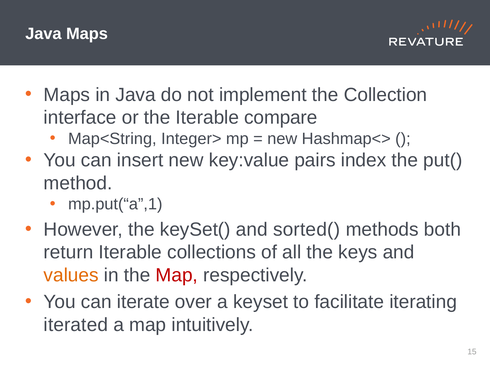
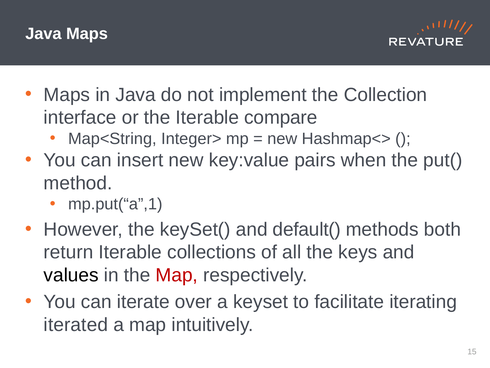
index: index -> when (364, 160)
sorted(: sorted( -> default( (307, 229)
values colour: orange -> black (71, 275)
